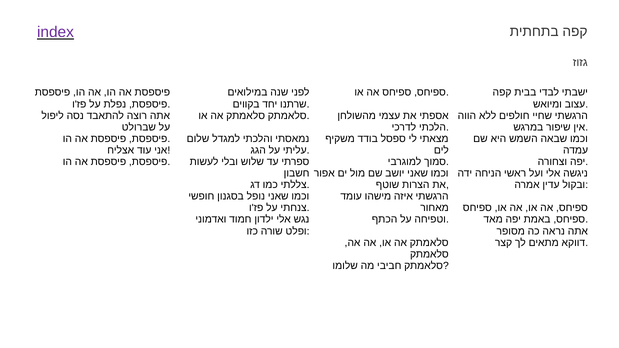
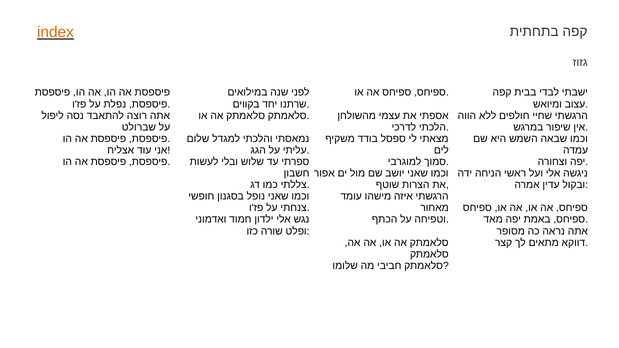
index colour: purple -> orange (55, 32)
